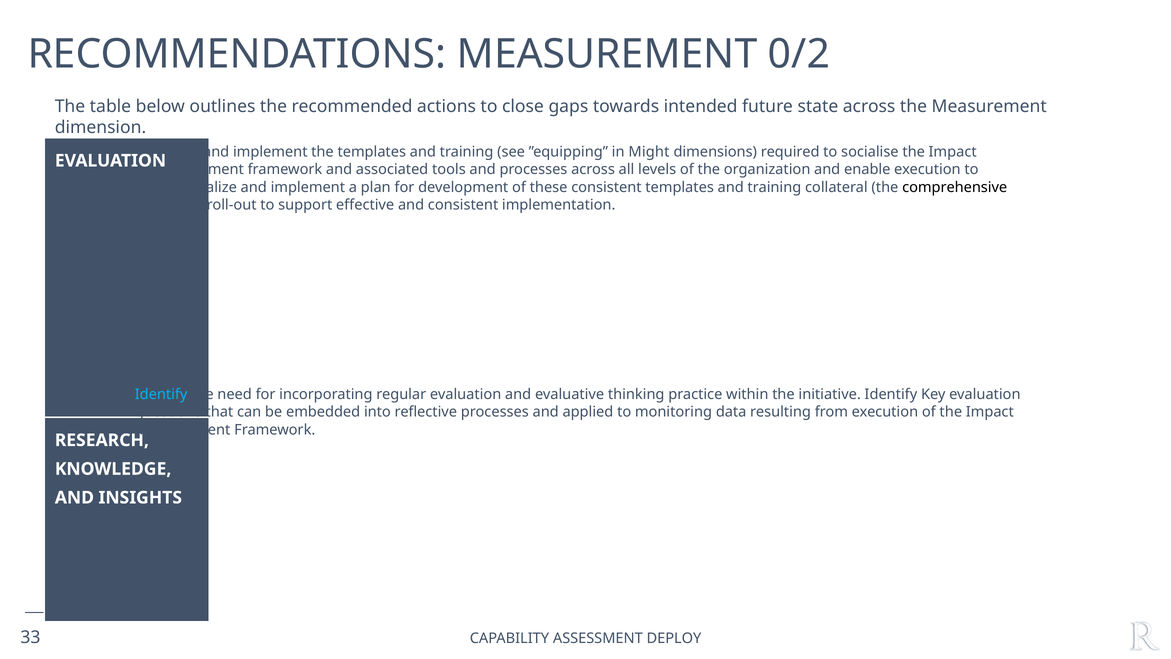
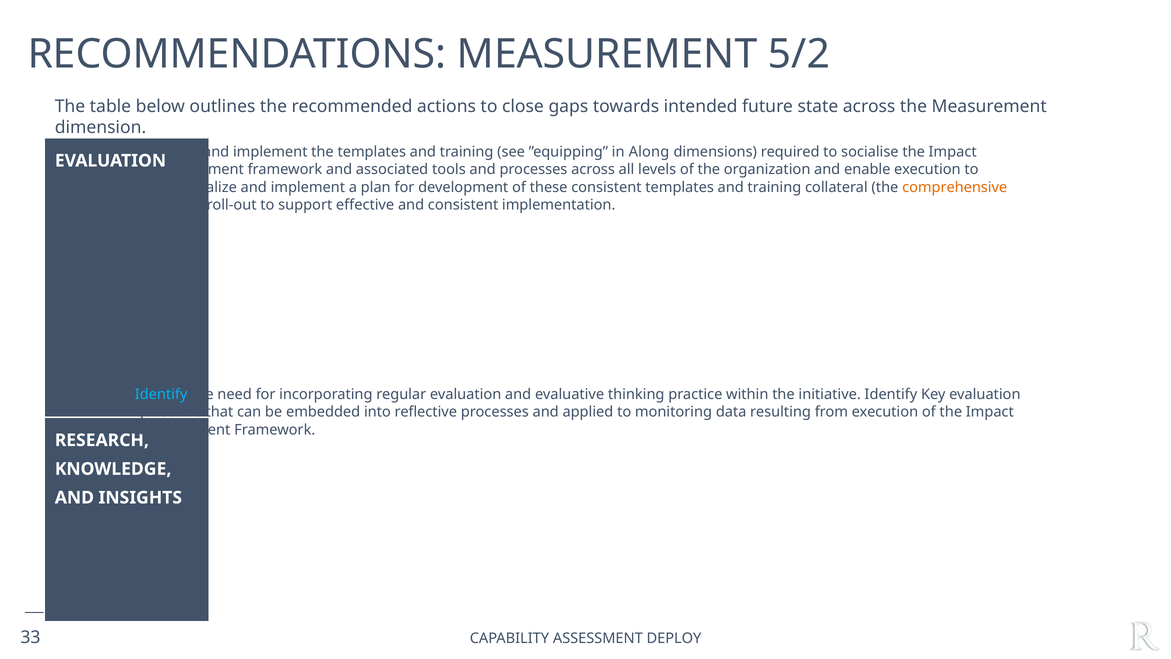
0/2: 0/2 -> 5/2 (799, 54)
Might: Might -> Along (649, 152)
comprehensive colour: black -> orange (955, 187)
